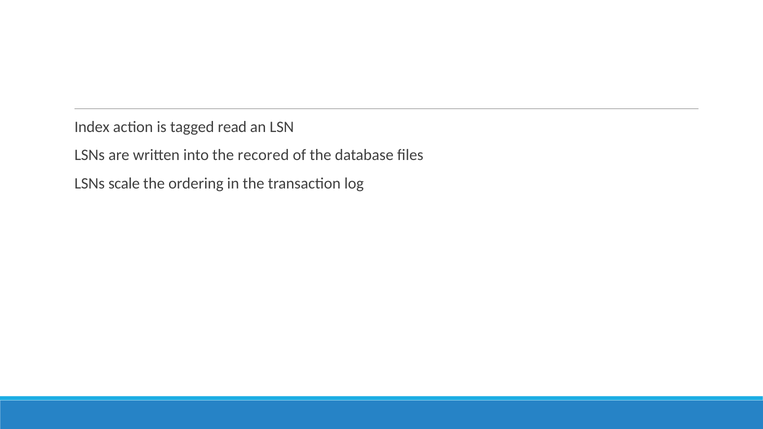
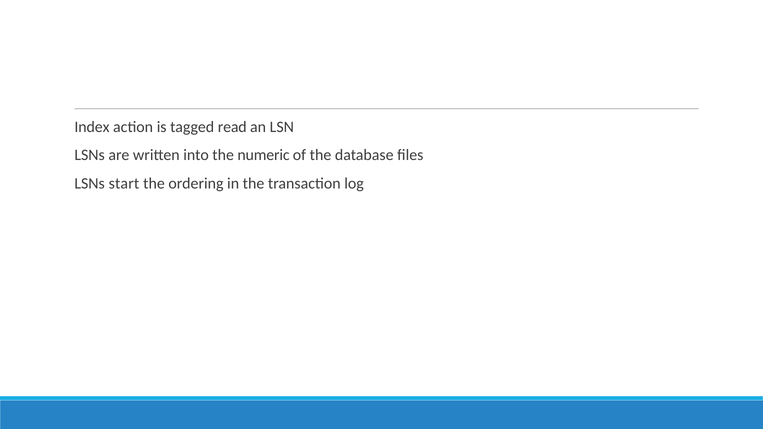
recored: recored -> numeric (263, 155)
scale: scale -> start (124, 183)
